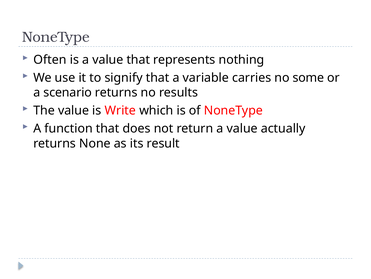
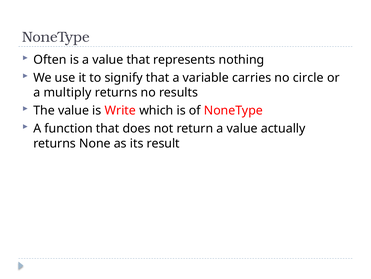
some: some -> circle (308, 78)
scenario: scenario -> multiply (68, 92)
